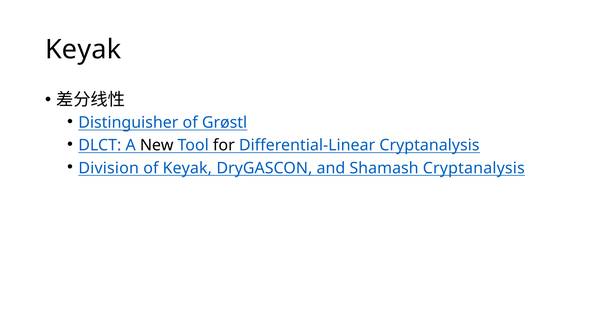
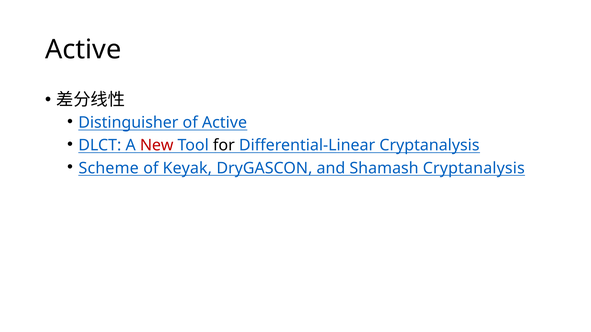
Keyak: Keyak -> Active (83, 50)
of Grøstl: Grøstl -> Active (224, 123)
New colour: black -> red (157, 146)
Division: Division -> Scheme (109, 168)
